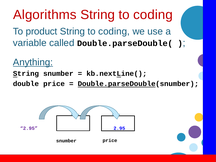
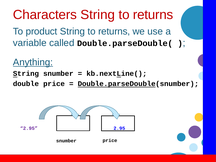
Algorithms: Algorithms -> Characters (45, 15)
coding: coding -> returns (153, 15)
coding: coding -> returns (114, 31)
